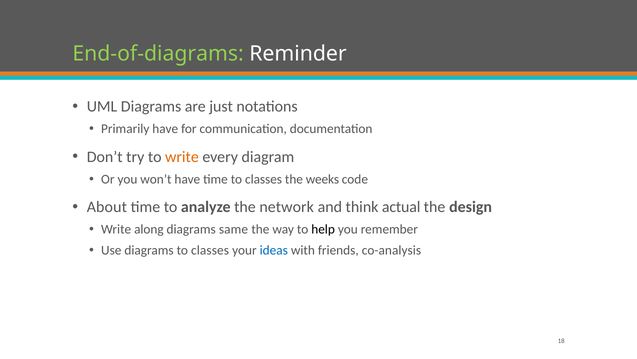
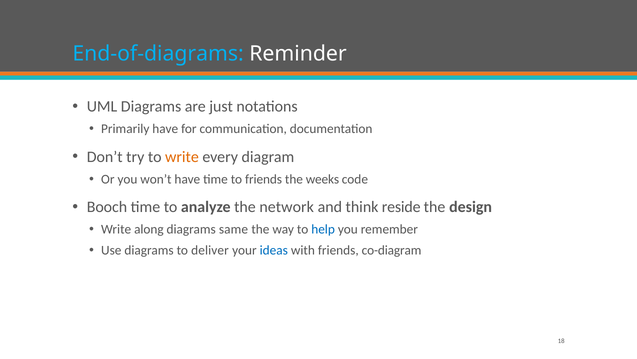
End-of-diagrams colour: light green -> light blue (158, 54)
time to classes: classes -> friends (264, 179)
About: About -> Booch (107, 207)
actual: actual -> reside (401, 207)
help colour: black -> blue (323, 229)
diagrams to classes: classes -> deliver (210, 250)
co-analysis: co-analysis -> co-diagram (392, 250)
